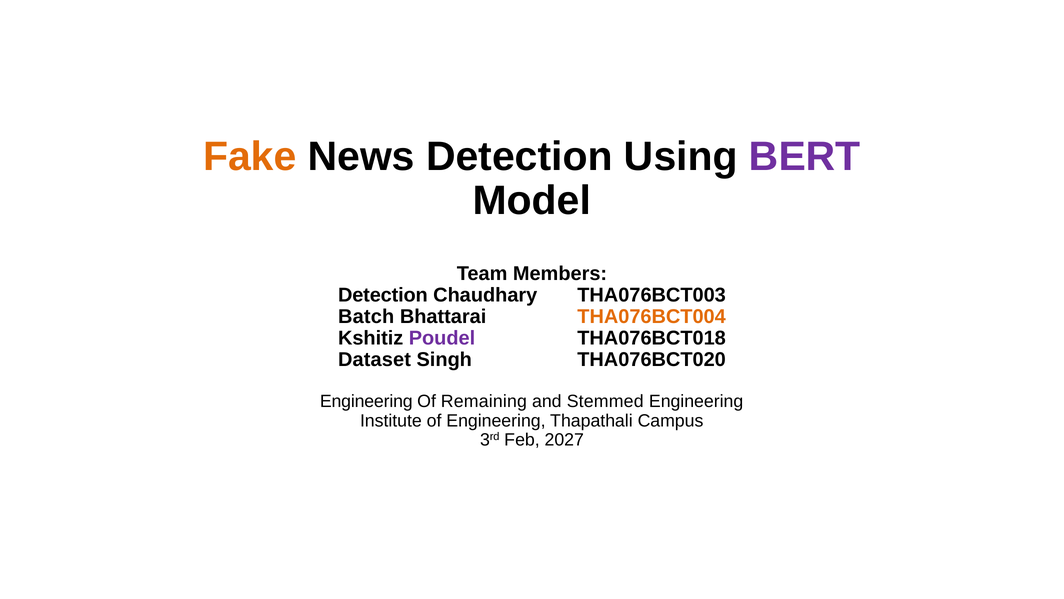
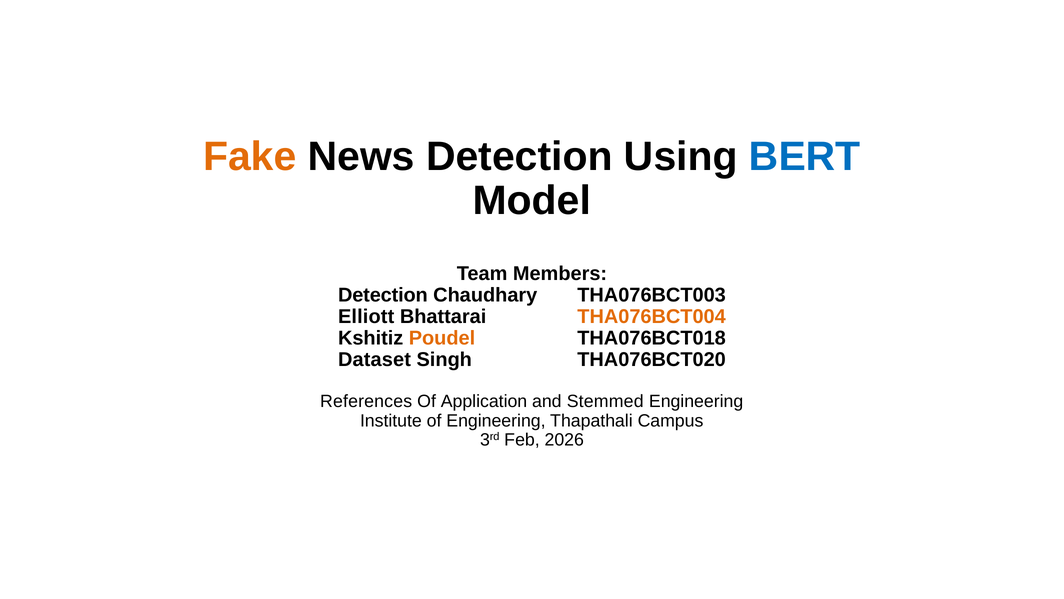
BERT colour: purple -> blue (805, 156)
Batch: Batch -> Elliott (366, 316)
Poudel colour: purple -> orange (442, 338)
Engineering: Engineering -> References (366, 401)
Remaining: Remaining -> Application (484, 401)
2027: 2027 -> 2026 (564, 440)
